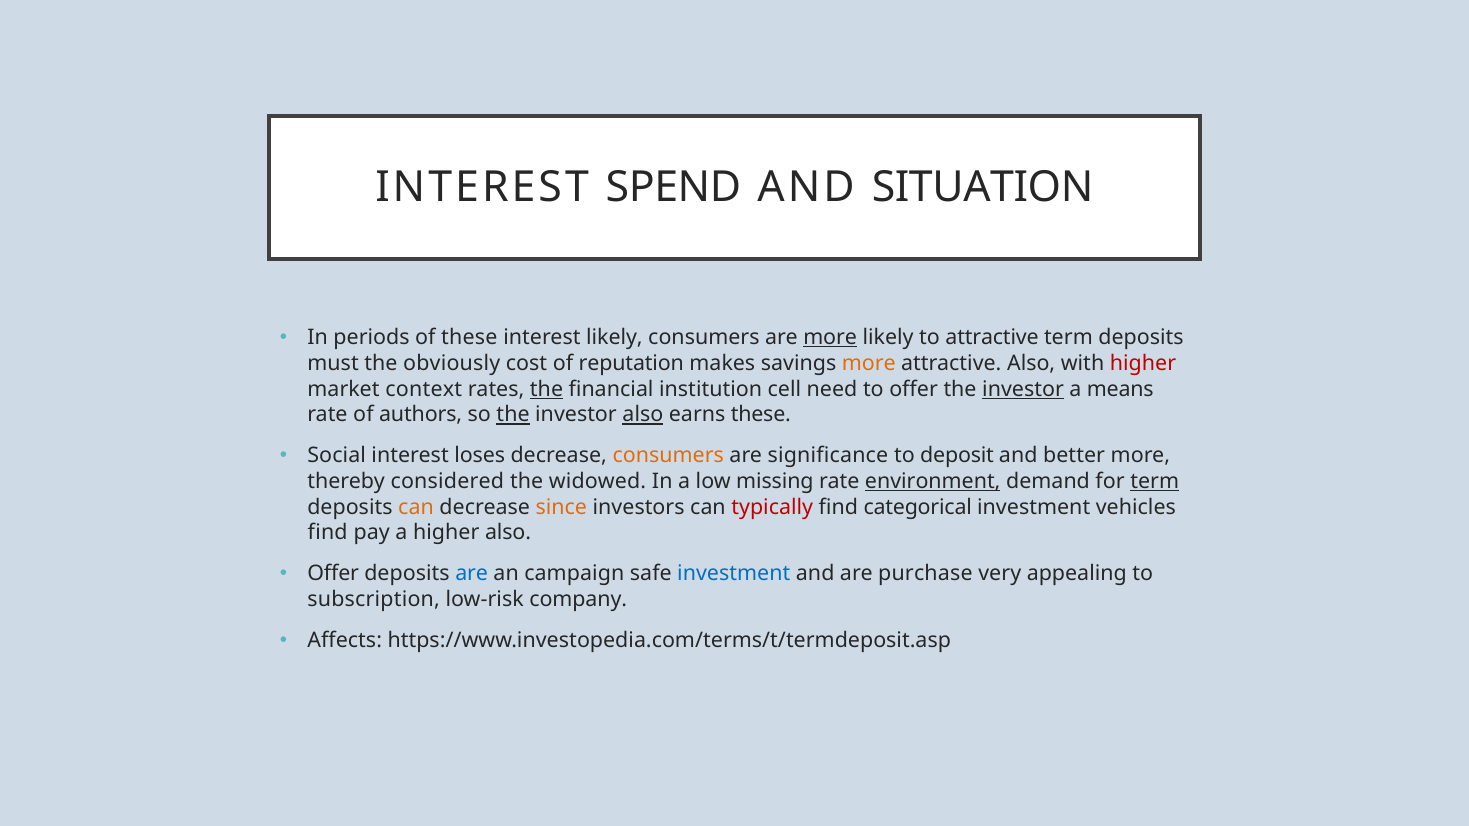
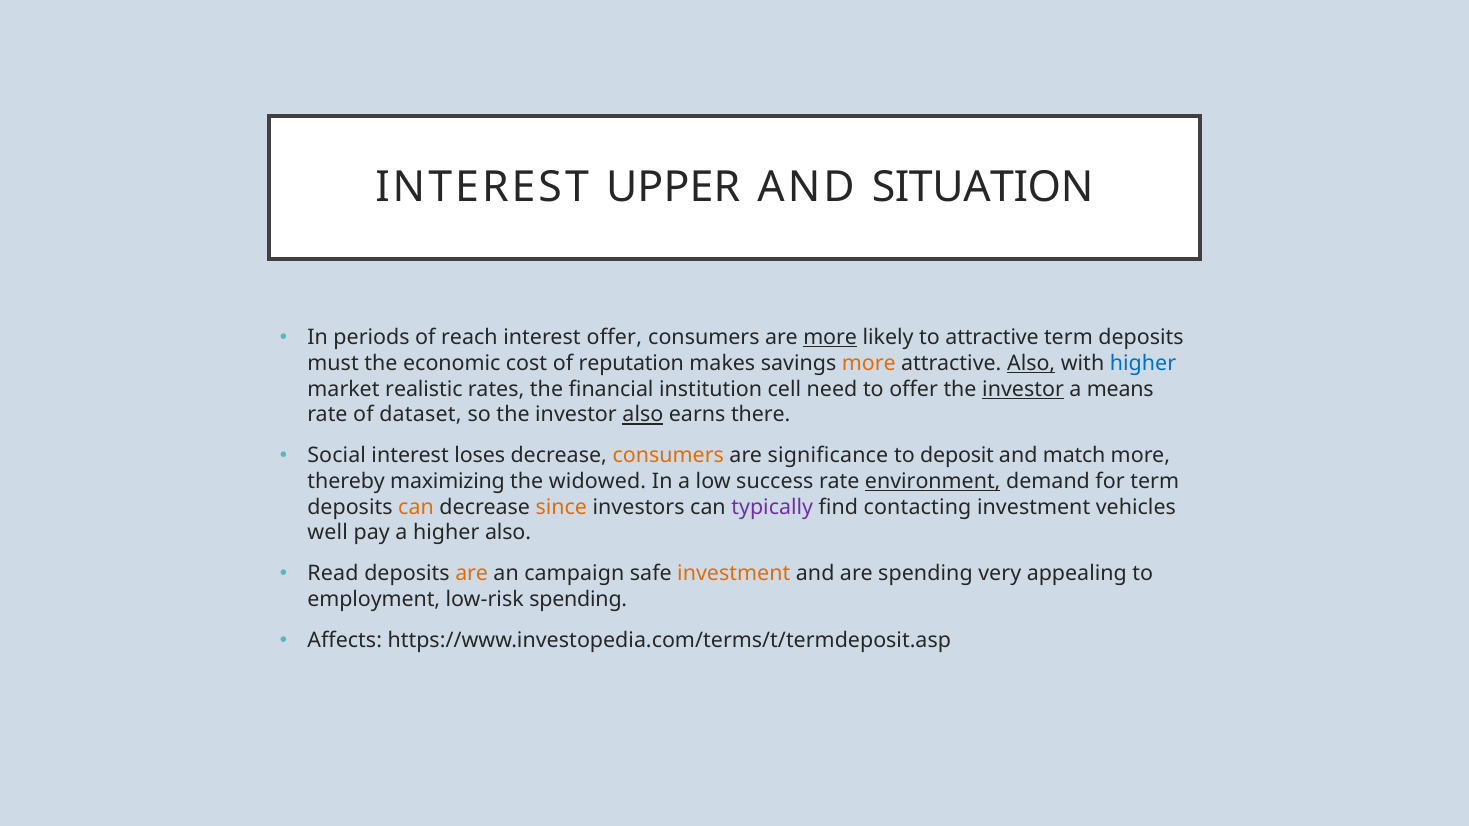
SPEND: SPEND -> UPPER (673, 188)
of these: these -> reach (469, 338)
interest likely: likely -> offer (614, 338)
obviously: obviously -> economic (452, 363)
Also underline: none -> present (1031, 363)
higher colour: red -> blue (1143, 363)
context: context -> realistic (424, 389)
the underline: present -> none (547, 389)
authors: authors -> dataset (420, 415)
the underline: present -> none (513, 415)
earns these: these -> there (761, 415)
better: better -> match (1074, 456)
considered: considered -> maximizing (448, 482)
missing: missing -> success (775, 482)
term underline: present -> none (1155, 482)
typically colour: red -> purple (772, 507)
categorical: categorical -> contacting (917, 507)
find: find -> well (328, 533)
Offer: Offer -> Read (333, 574)
are colour: blue -> orange (472, 574)
investment colour: blue -> orange (734, 574)
are purchase: purchase -> spending (925, 574)
subscription: subscription -> employment (374, 600)
low-risk company: company -> spending (578, 600)
